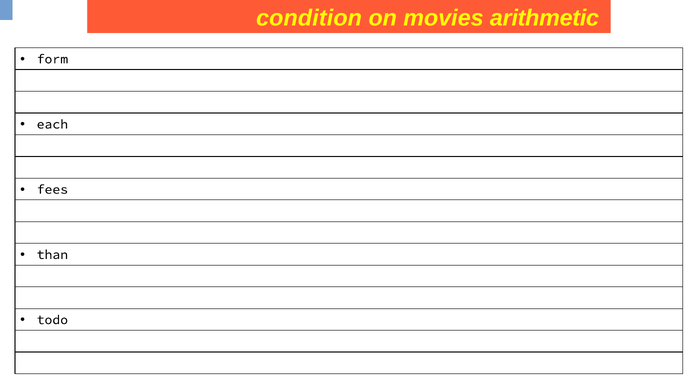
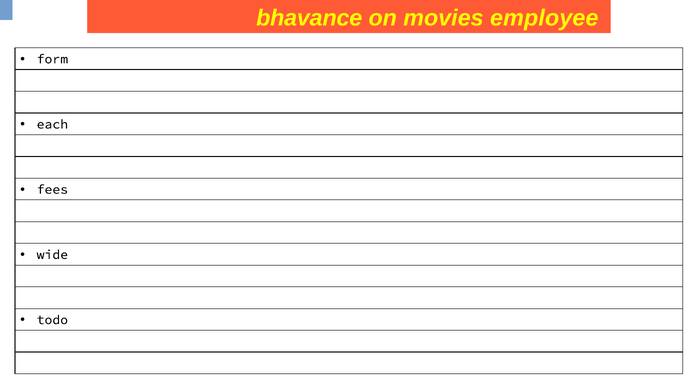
condition: condition -> bhavance (309, 18)
arithmetic: arithmetic -> employee (544, 18)
than: than -> wide (52, 255)
